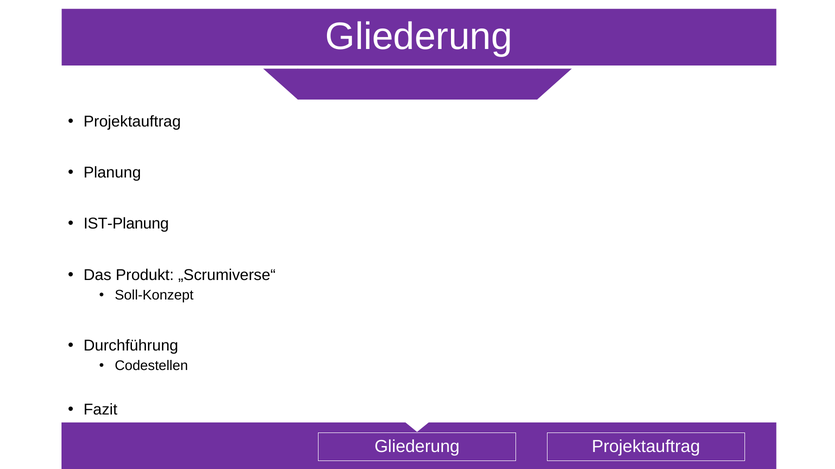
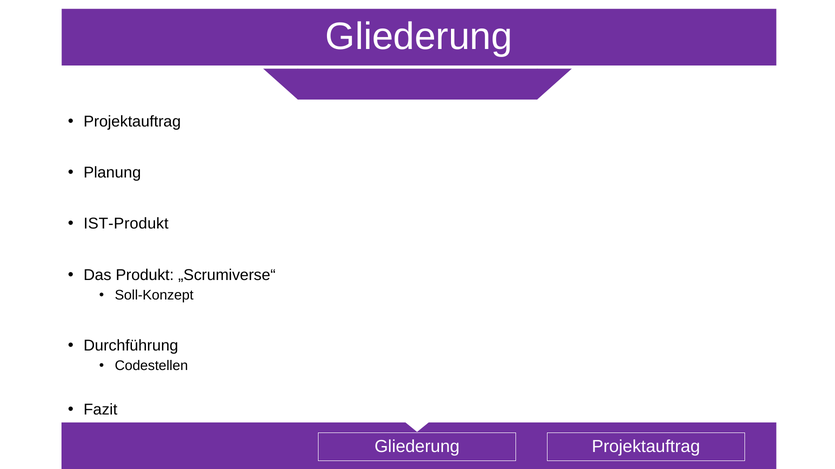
IST-Planung: IST-Planung -> IST-Produkt (126, 224)
